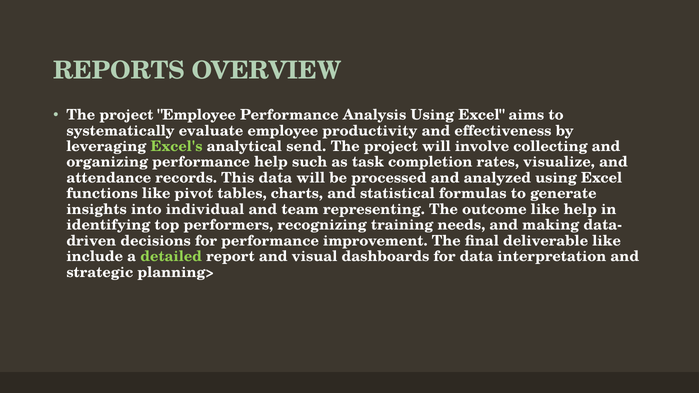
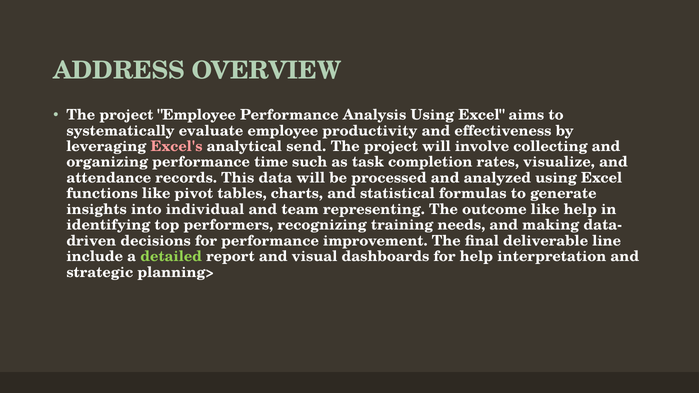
REPORTS: REPORTS -> ADDRESS (119, 70)
Excel's colour: light green -> pink (177, 147)
performance help: help -> time (271, 162)
deliverable like: like -> line (607, 241)
for data: data -> help (476, 257)
